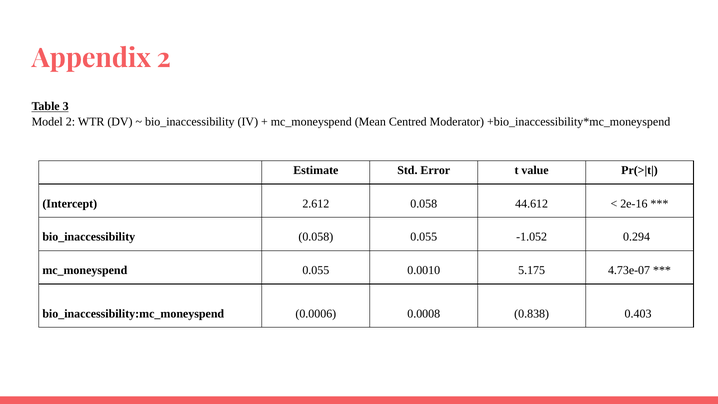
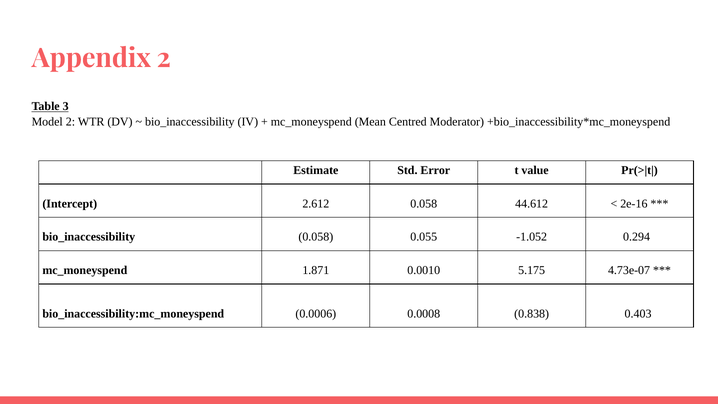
mc_moneyspend 0.055: 0.055 -> 1.871 (316, 270)
